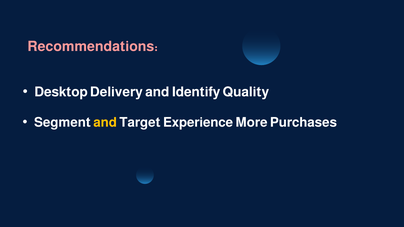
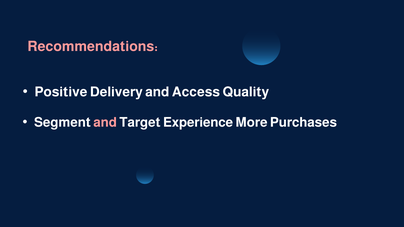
Desktop: Desktop -> Positive (61, 92)
Identify: Identify -> Access (196, 92)
and colour: yellow -> pink (105, 123)
